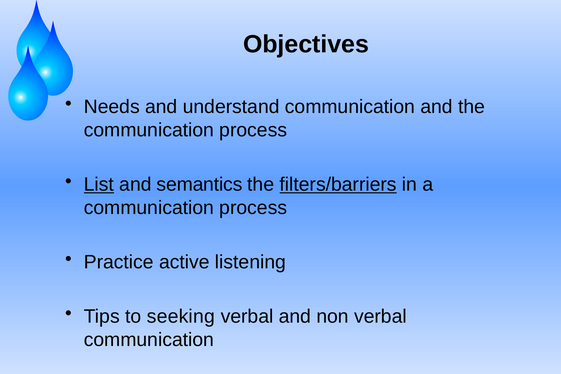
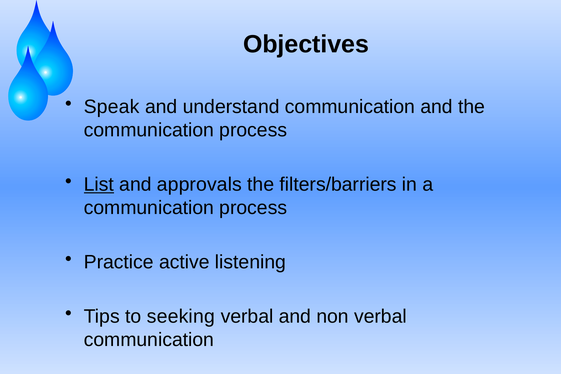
Needs: Needs -> Speak (112, 107)
semantics: semantics -> approvals (199, 185)
filters/barriers underline: present -> none (338, 185)
